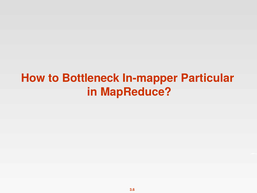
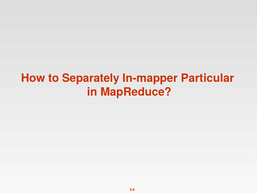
Bottleneck: Bottleneck -> Separately (91, 78)
